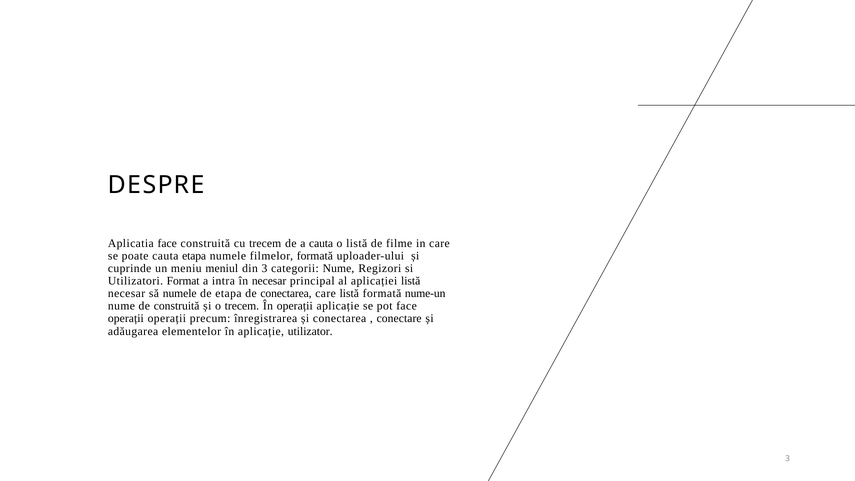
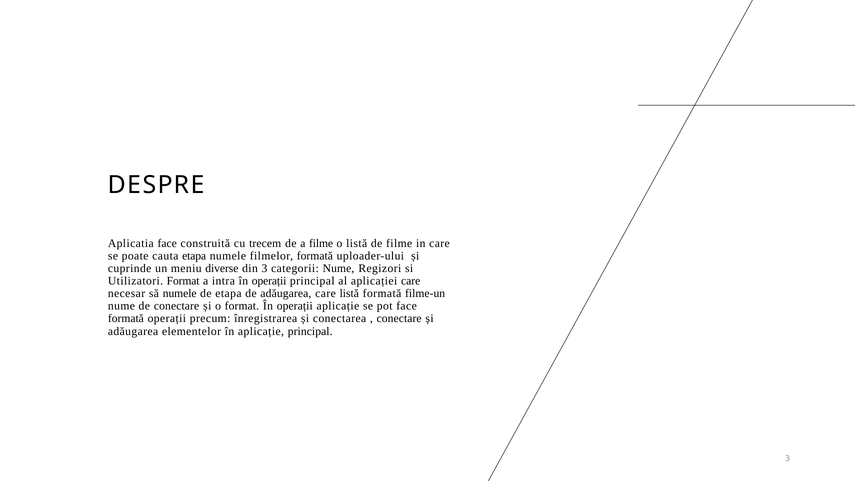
a cauta: cauta -> filme (321, 243)
meniul: meniul -> diverse (222, 269)
intra în necesar: necesar -> operații (269, 281)
aplicației listă: listă -> care (411, 281)
de conectarea: conectarea -> adăugarea (286, 294)
nume-un: nume-un -> filme-un (425, 294)
de construită: construită -> conectare (177, 306)
o trecem: trecem -> format (242, 306)
operații: operații -> formată (126, 319)
aplicație utilizator: utilizator -> principal (310, 331)
